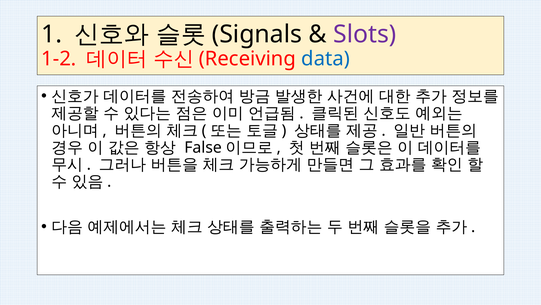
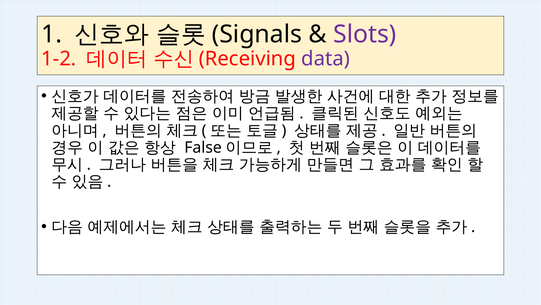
data colour: blue -> purple (326, 59)
